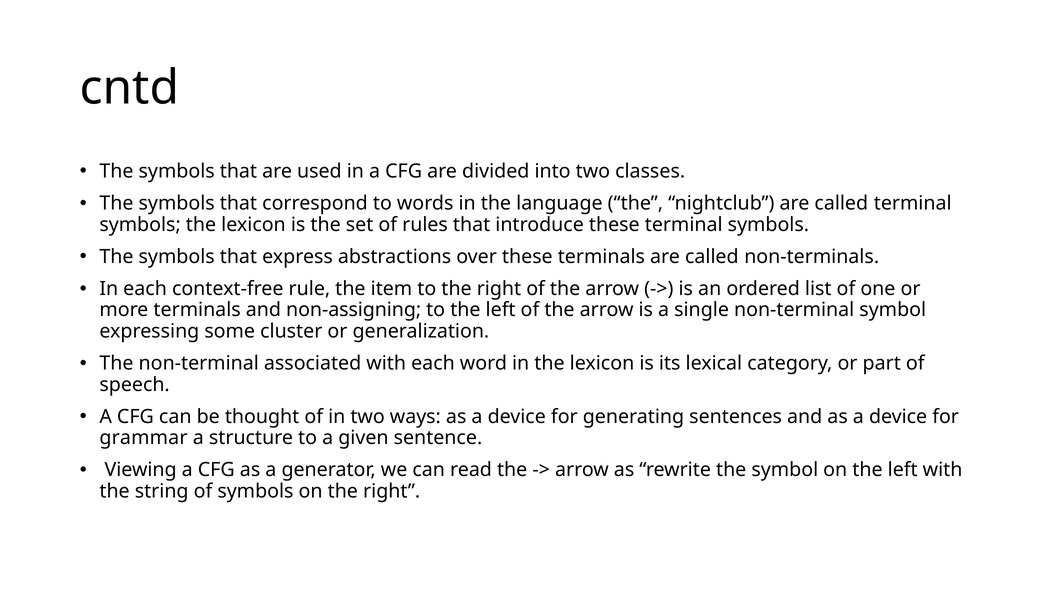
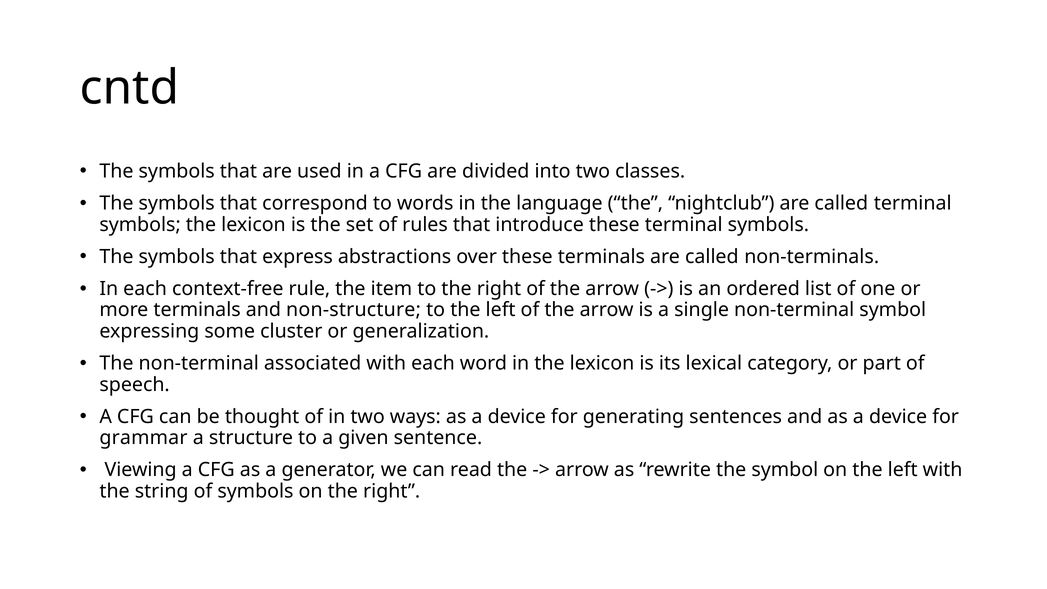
non-assigning: non-assigning -> non-structure (354, 310)
